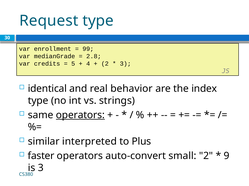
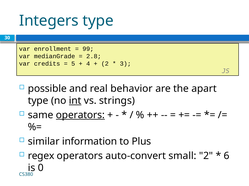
Request: Request -> Integers (49, 21)
identical: identical -> possible (47, 89)
index: index -> apart (204, 89)
int underline: none -> present (75, 101)
interpreted: interpreted -> information (90, 142)
faster: faster -> regex (41, 156)
9: 9 -> 6 (227, 156)
is 3: 3 -> 0 (41, 168)
